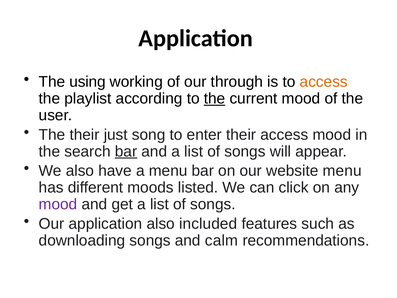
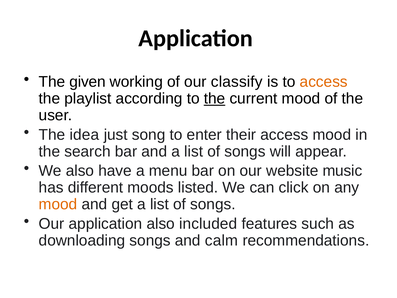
using: using -> given (88, 82)
through: through -> classify (237, 82)
The their: their -> idea (84, 135)
bar underline: present -> none (126, 151)
website menu: menu -> music (342, 171)
mood colour: purple -> orange (58, 204)
